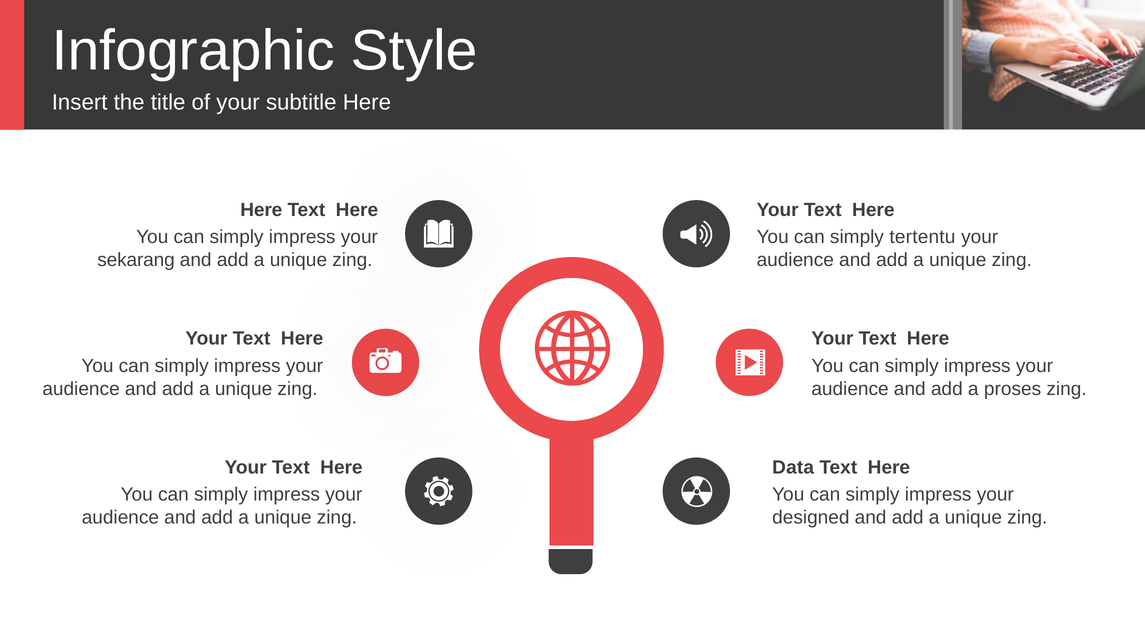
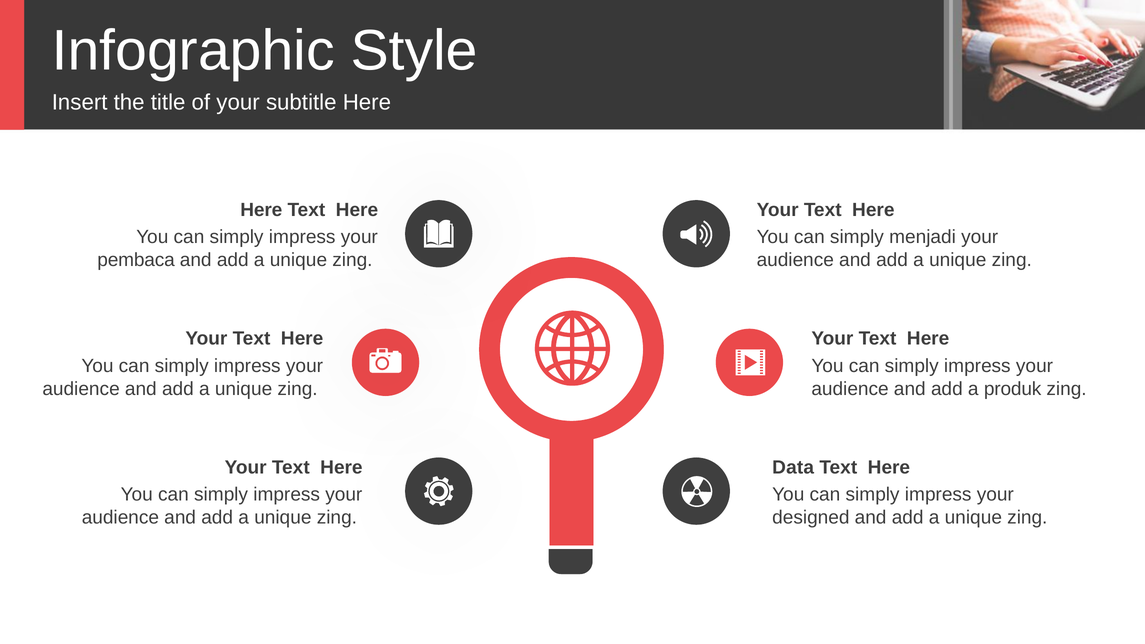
tertentu: tertentu -> menjadi (923, 237)
sekarang: sekarang -> pembaca (136, 260)
proses: proses -> produk (1013, 389)
